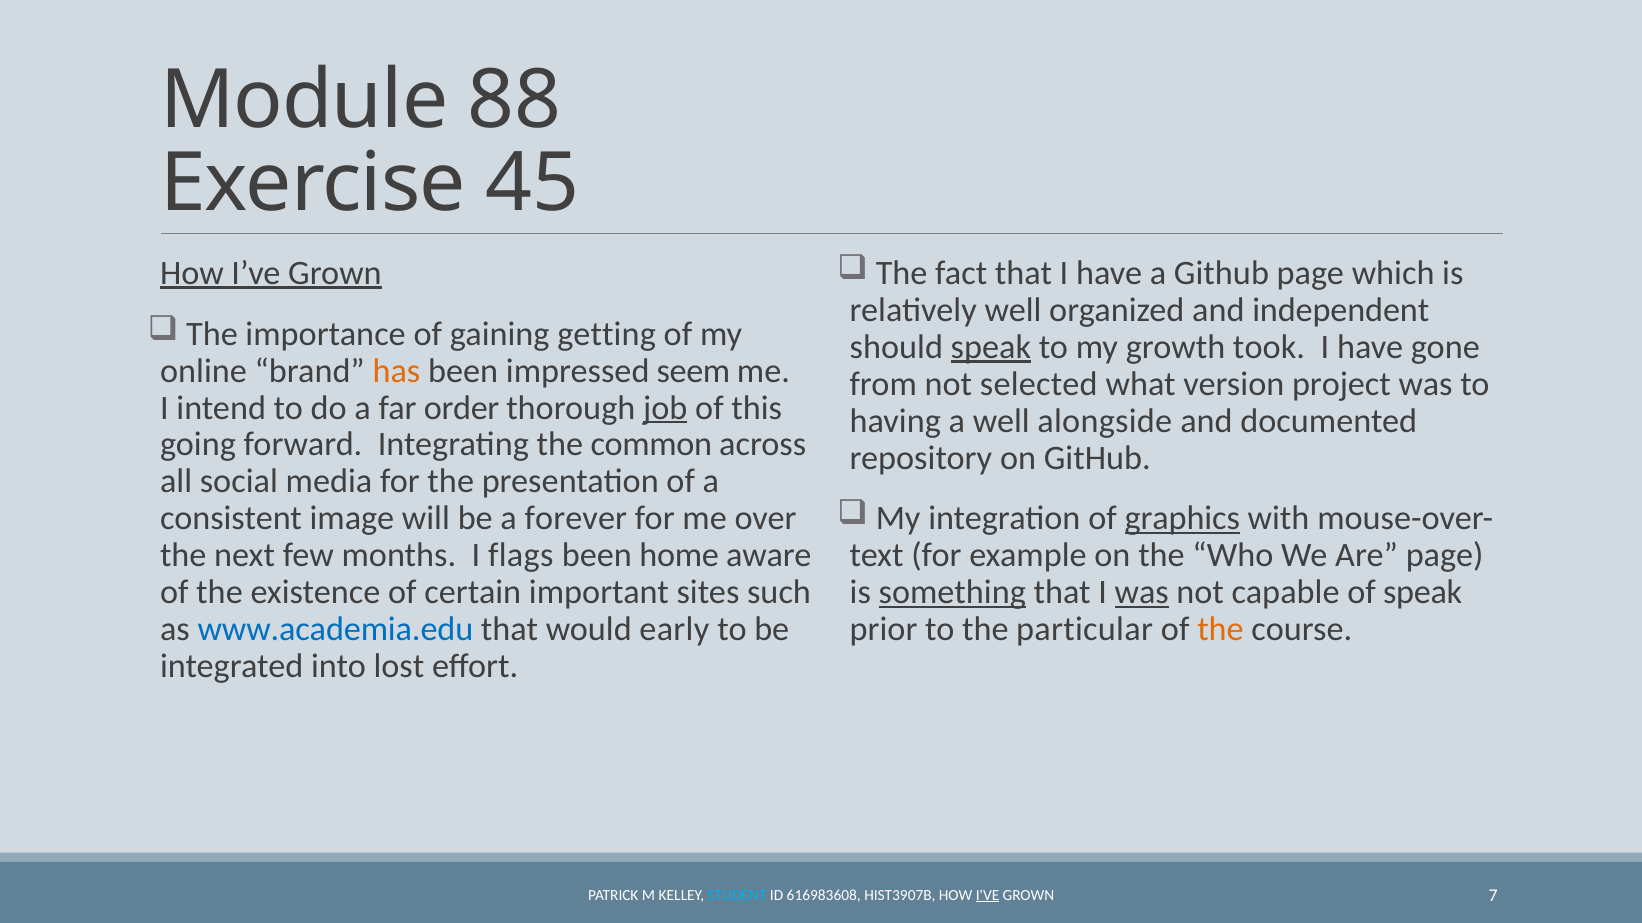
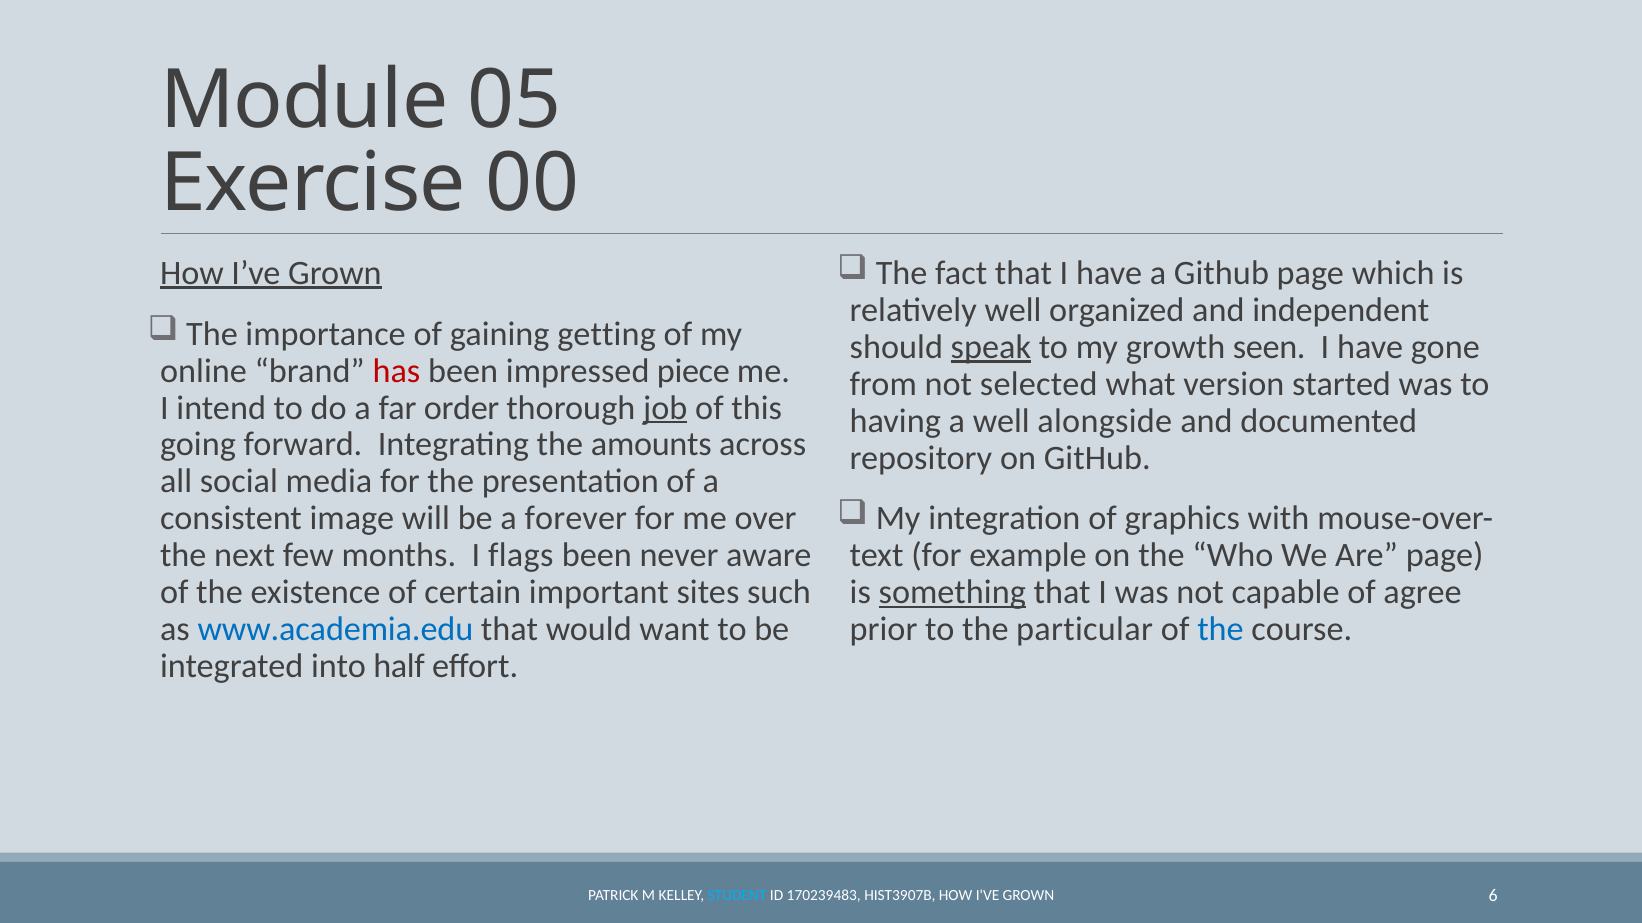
88: 88 -> 05 (515, 100)
45: 45 -> 00 (532, 184)
took: took -> seen (1269, 347)
has colour: orange -> red (396, 371)
seem: seem -> piece (693, 371)
project: project -> started (1341, 384)
common: common -> amounts (651, 445)
graphics underline: present -> none (1182, 519)
home: home -> never (679, 556)
was underline: present -> none (1142, 593)
of speak: speak -> agree (1423, 593)
early: early -> want (675, 630)
the colour: orange -> blue (1220, 630)
lost: lost -> half (399, 667)
616983608: 616983608 -> 170239483 (824, 896)
I'VE underline: present -> none (988, 896)
7: 7 -> 6 (1493, 896)
